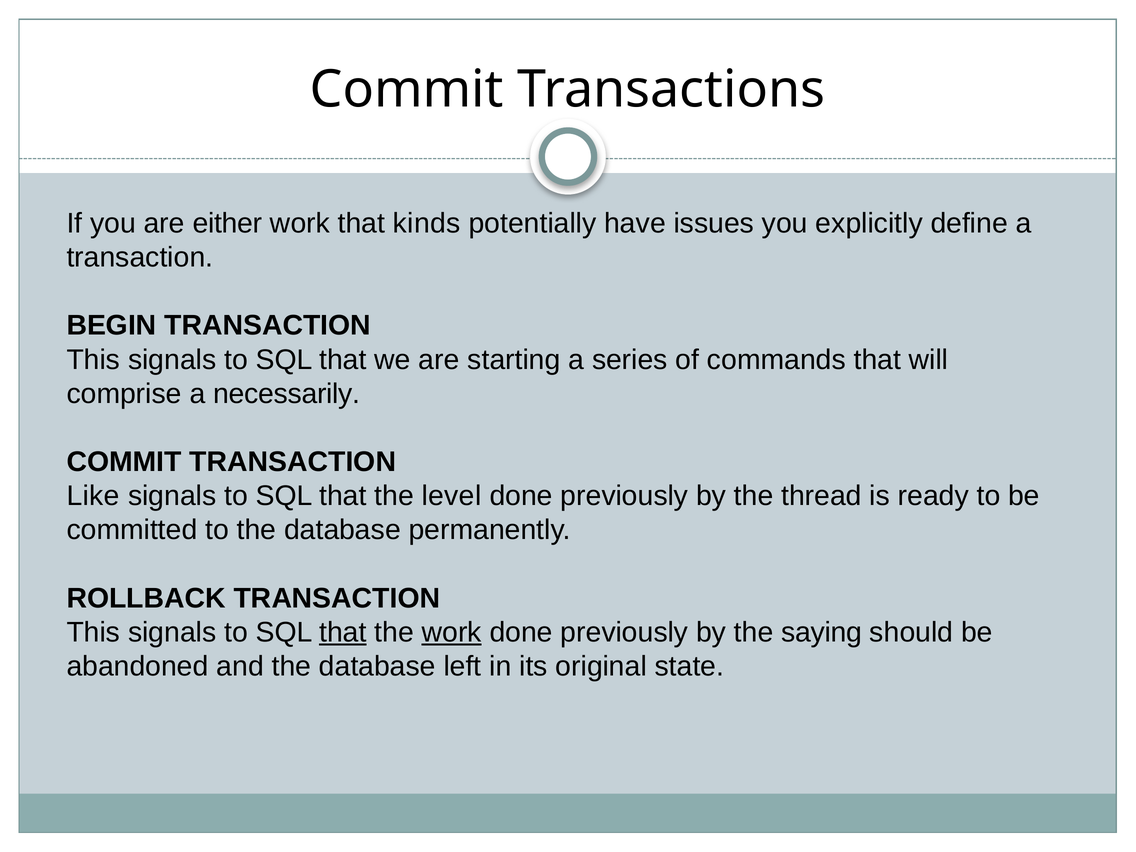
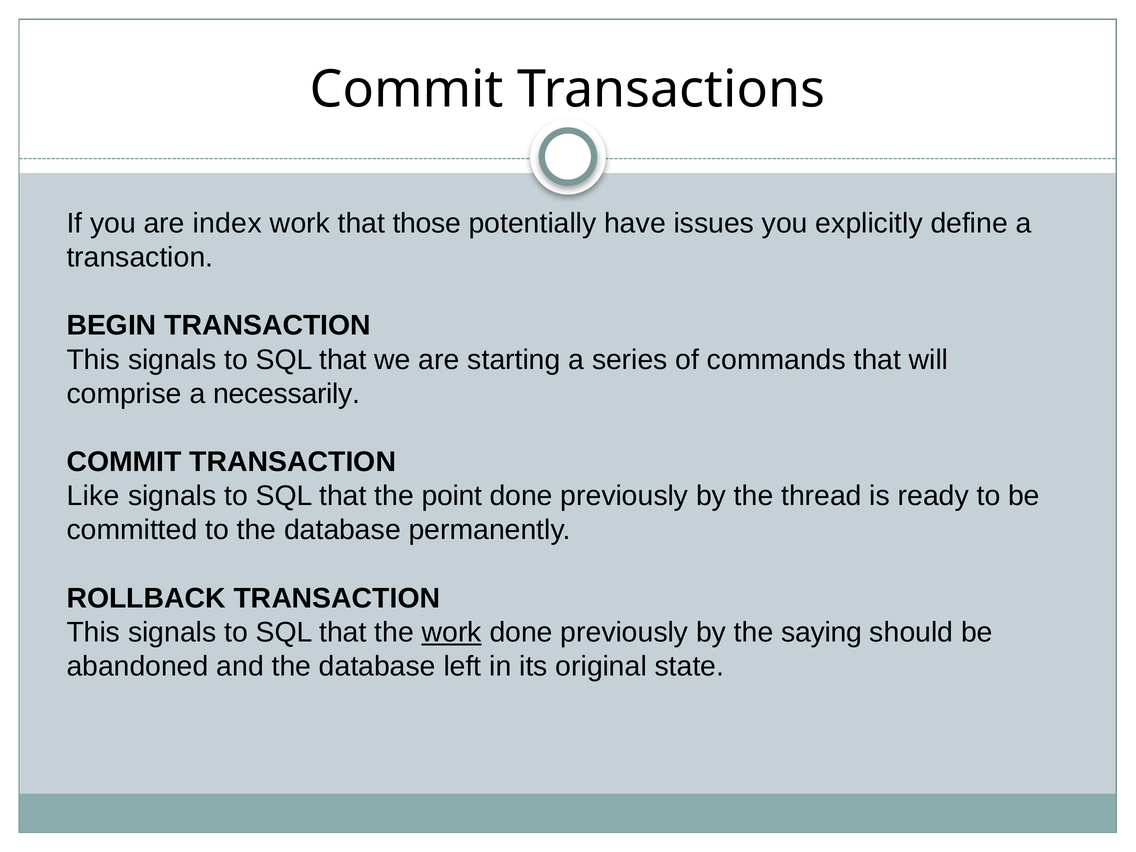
either: either -> index (227, 223)
kinds: kinds -> those (427, 223)
level: level -> point (452, 496)
that underline: present -> none (343, 632)
